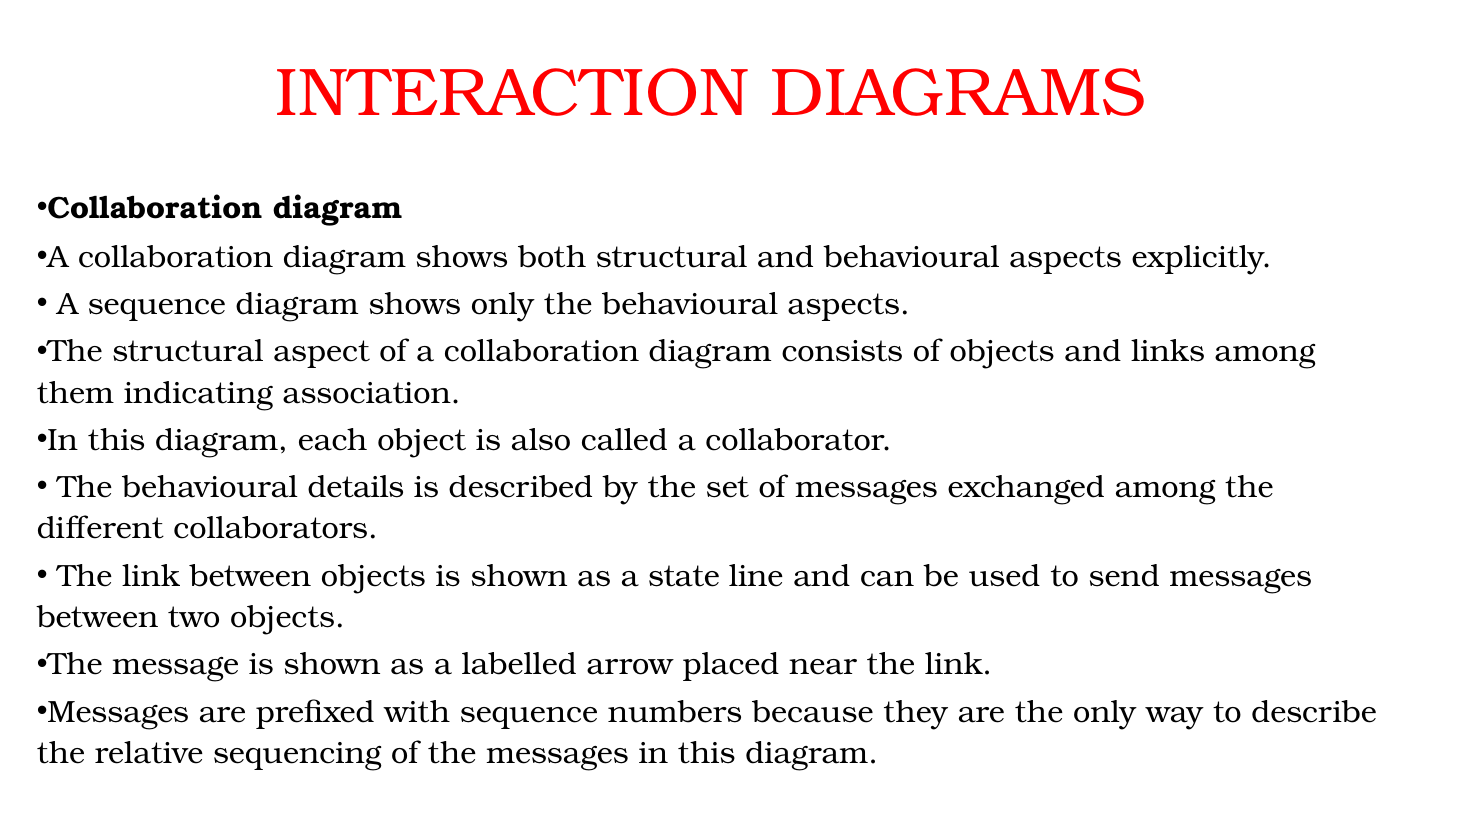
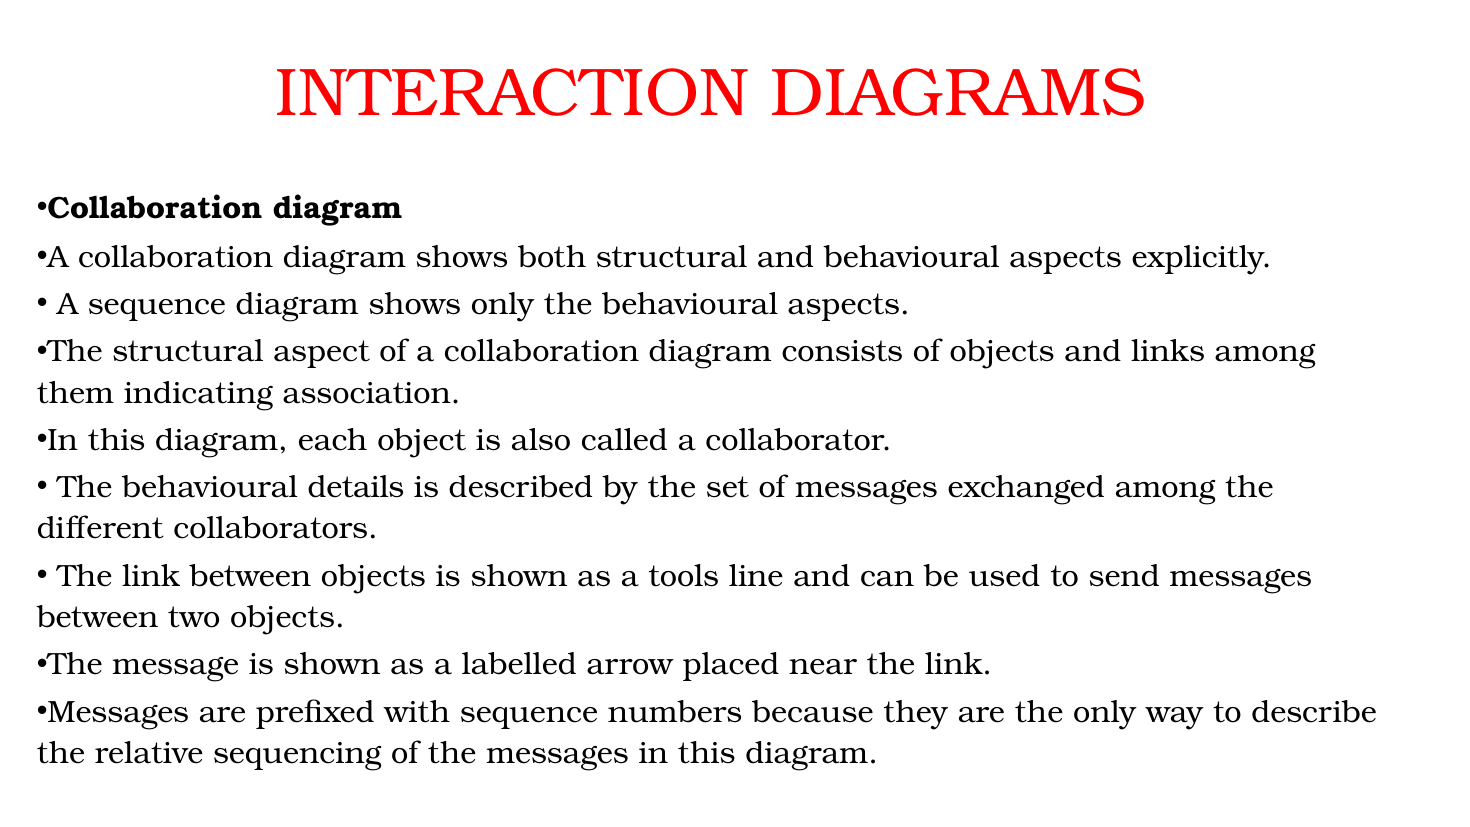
state: state -> tools (684, 576)
